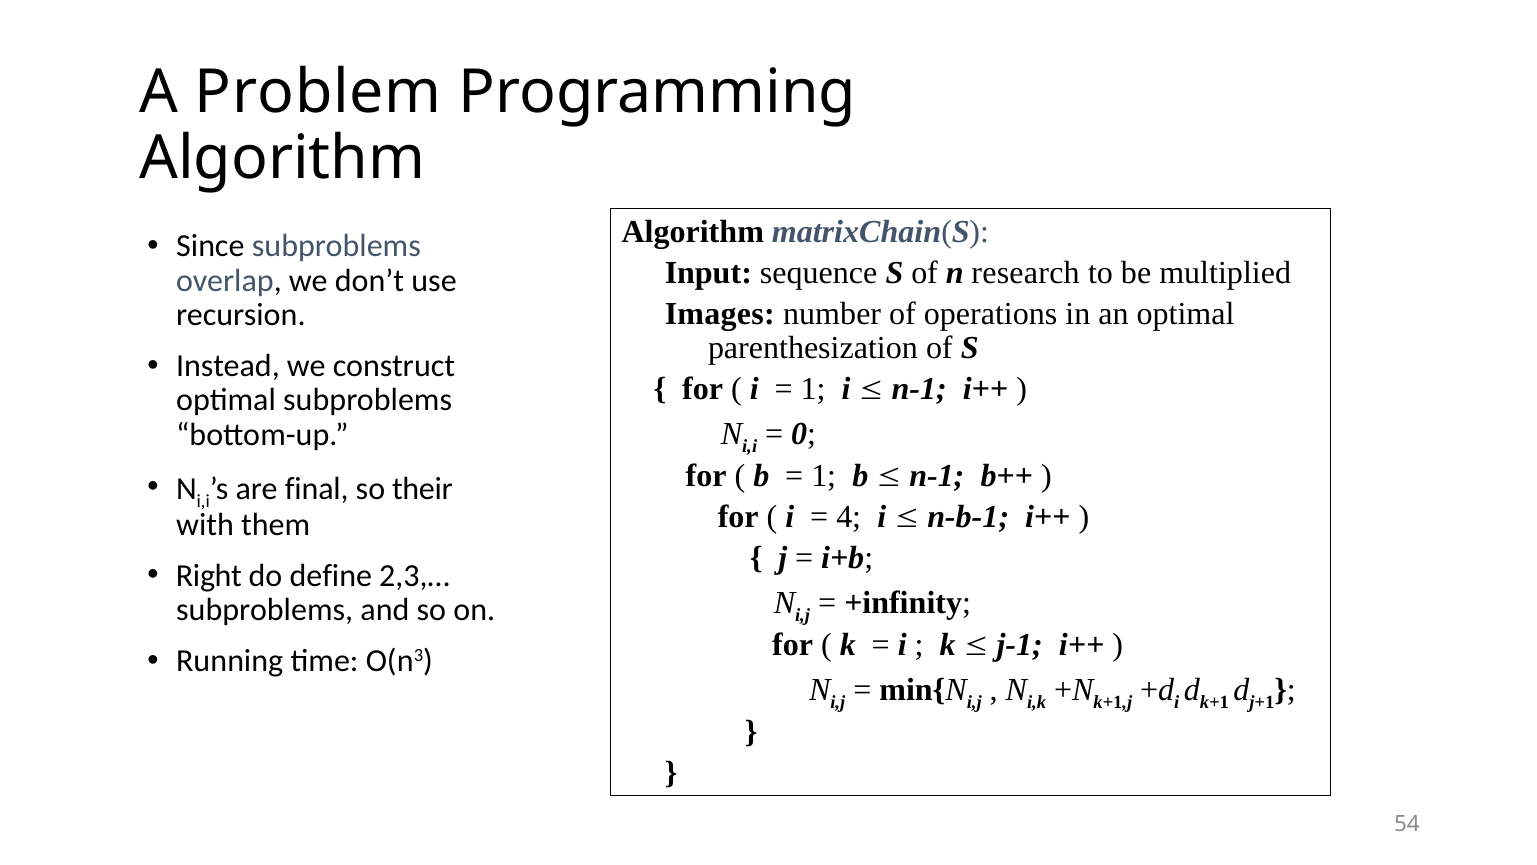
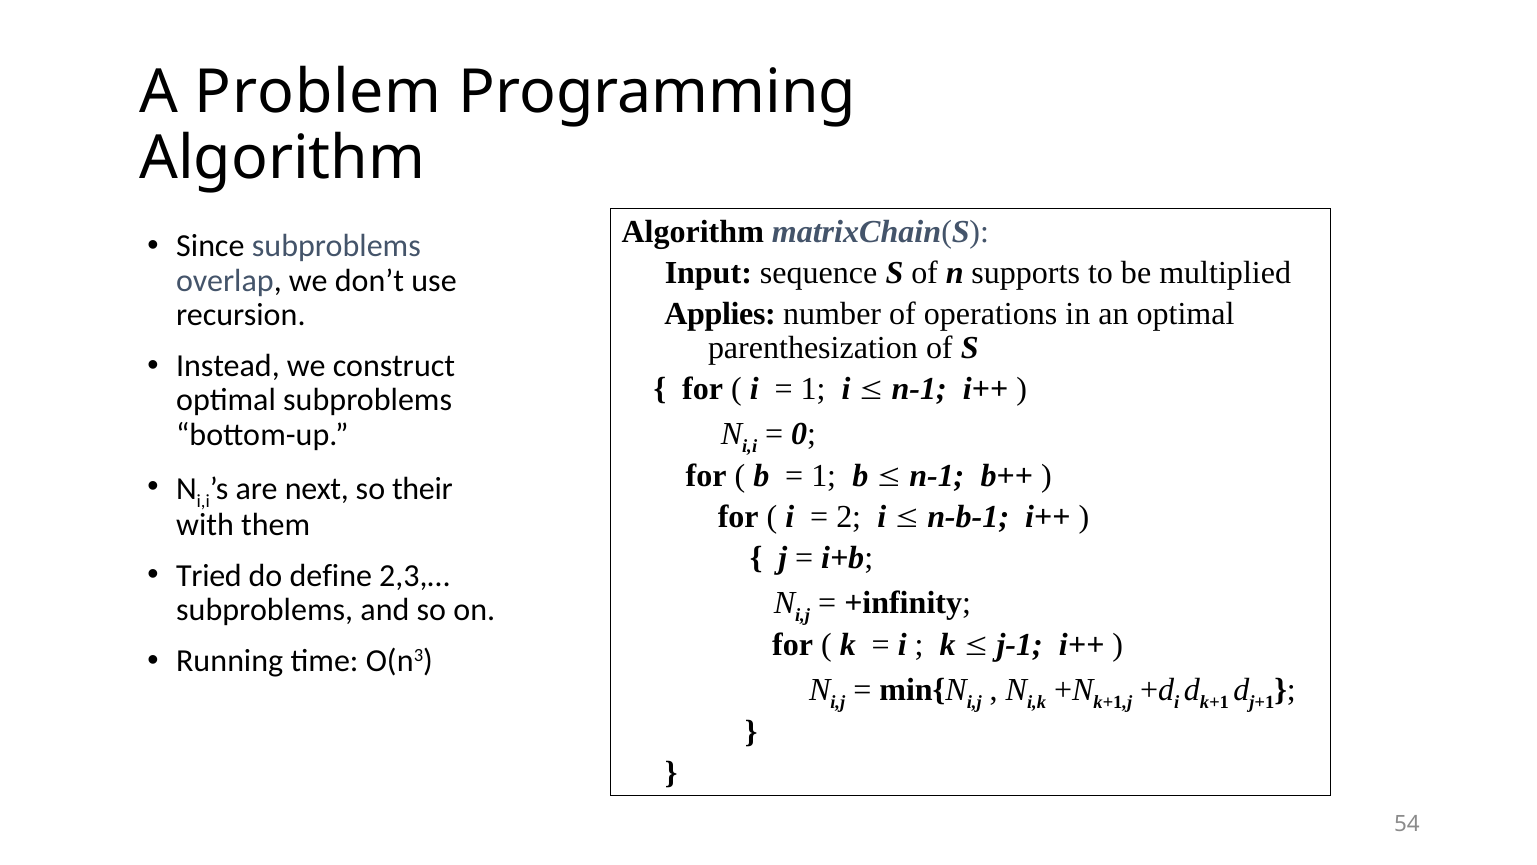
research: research -> supports (1026, 272)
Images: Images -> Applies (720, 313)
final: final -> next (317, 489)
4: 4 -> 2 (849, 517)
Right: Right -> Tried (209, 575)
